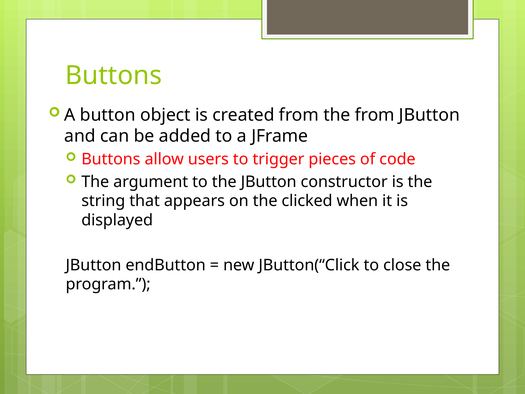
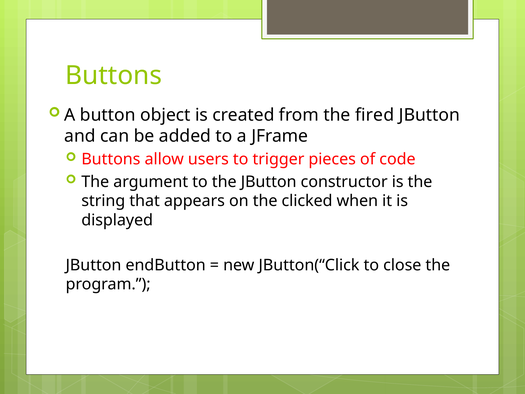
the from: from -> fired (375, 115)
